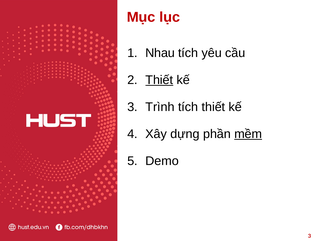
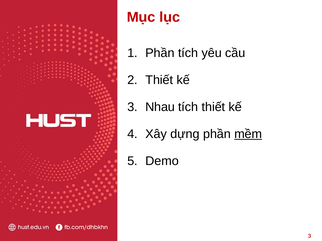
Nhau: Nhau -> Phần (160, 53)
Thiết underline: present -> none (159, 80)
Trình: Trình -> Nhau (160, 107)
